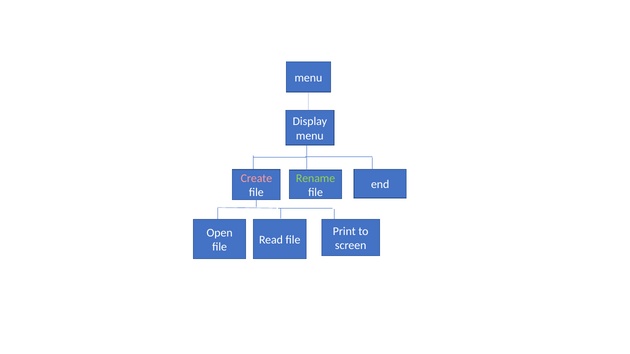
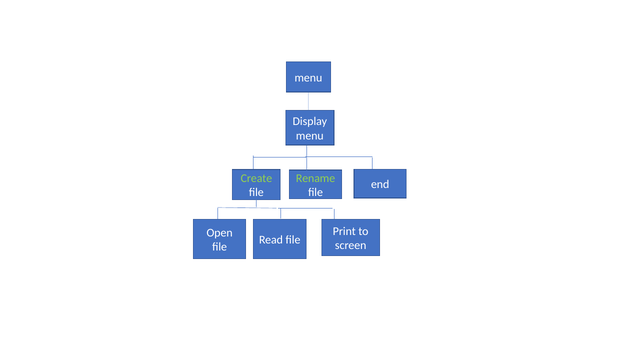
Create colour: pink -> light green (256, 179)
